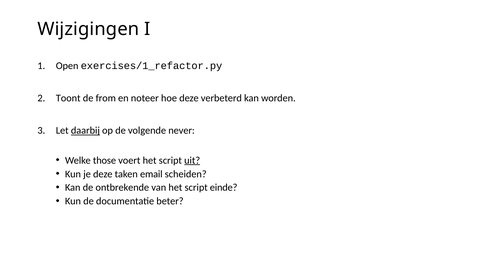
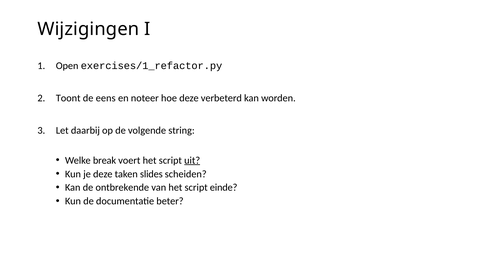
from: from -> eens (106, 98)
daarbij underline: present -> none (85, 131)
never: never -> string (182, 131)
those: those -> break (105, 160)
email: email -> slides (151, 174)
